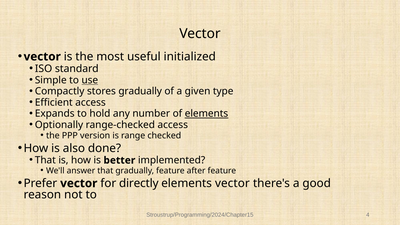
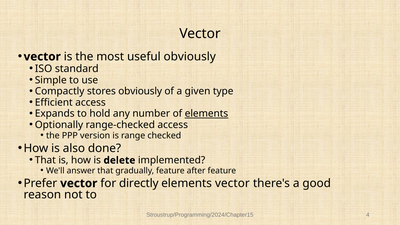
useful initialized: initialized -> obviously (190, 57)
use underline: present -> none (90, 80)
stores gradually: gradually -> obviously (140, 91)
better: better -> delete (119, 160)
